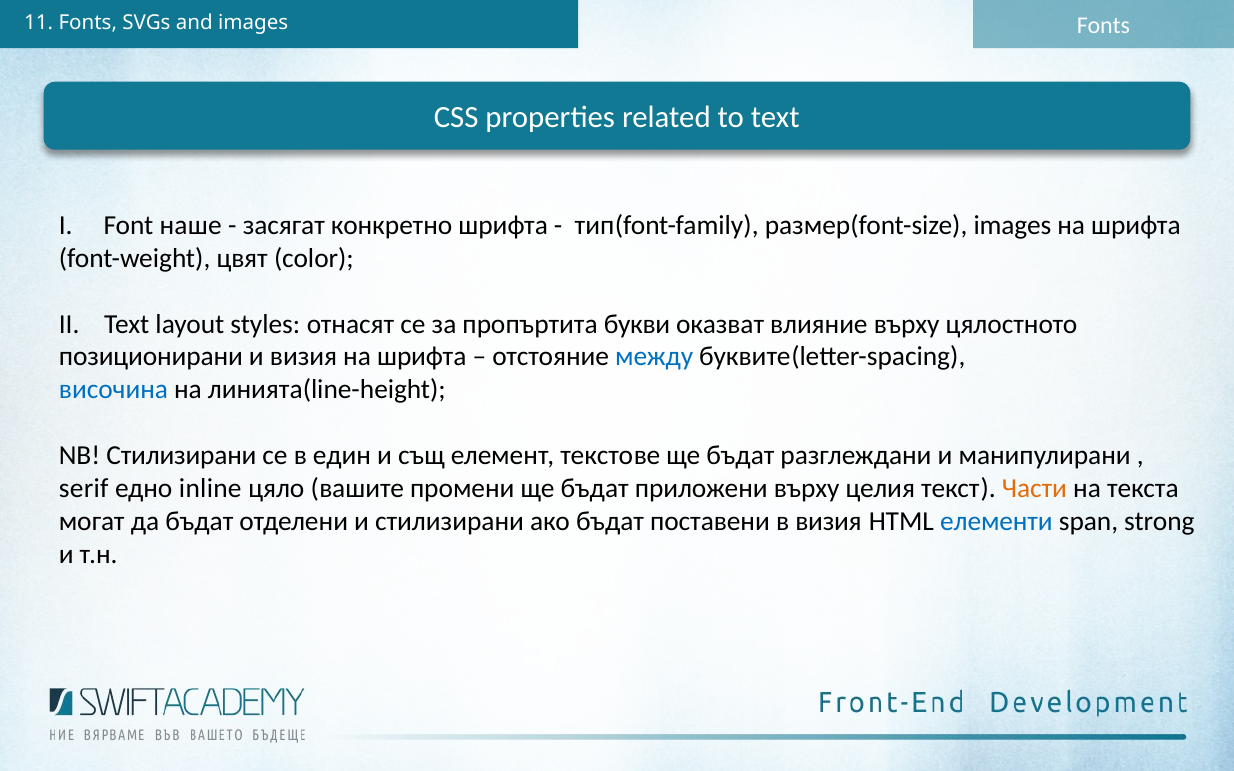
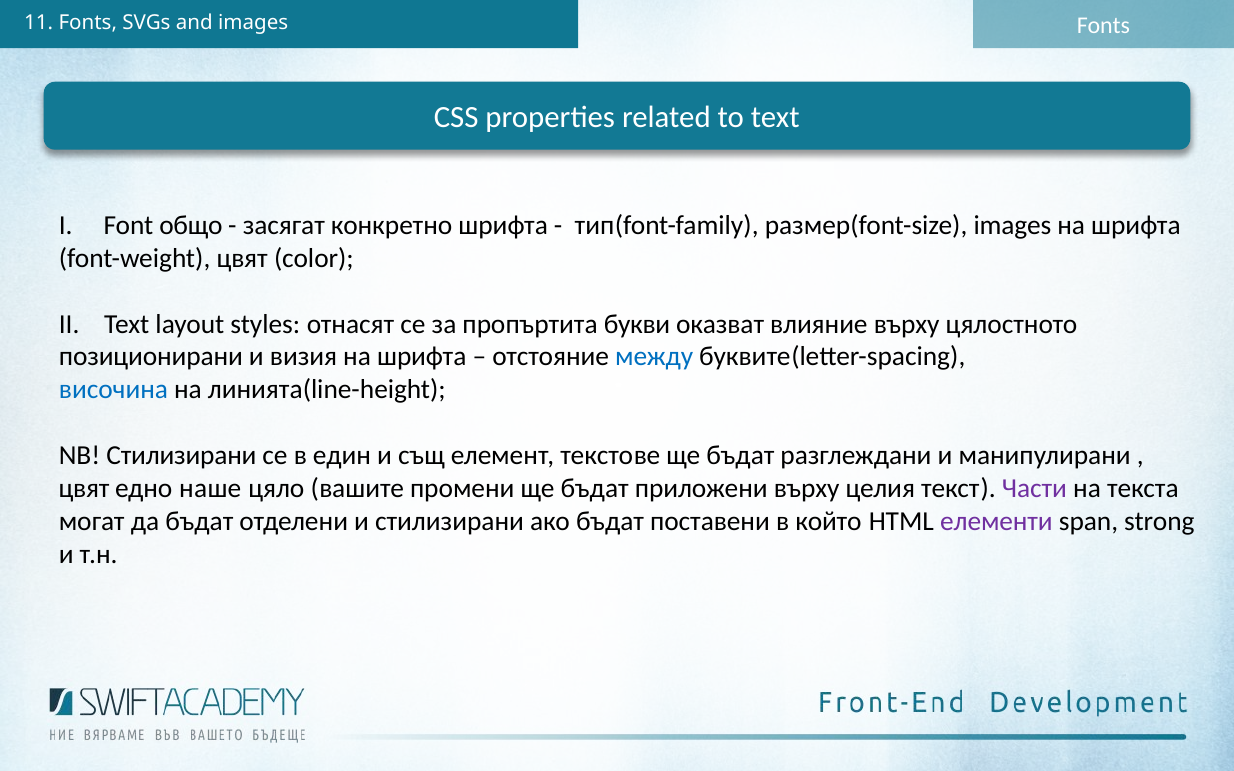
наше: наше -> общо (191, 225)
serif: serif -> цвят (84, 489)
inline: inline -> наше (210, 489)
Части colour: orange -> purple (1034, 489)
в визия: визия -> който (828, 521)
елементи colour: blue -> purple (996, 521)
